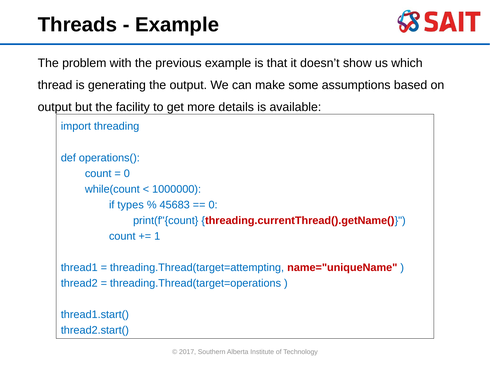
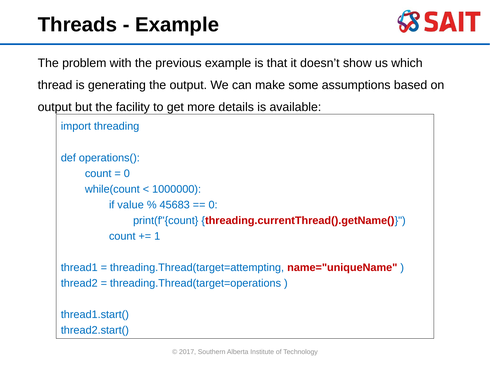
types: types -> value (131, 205)
